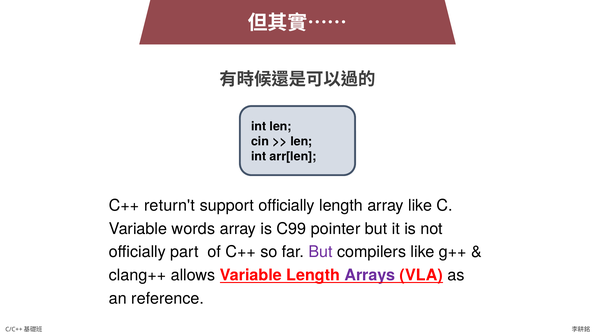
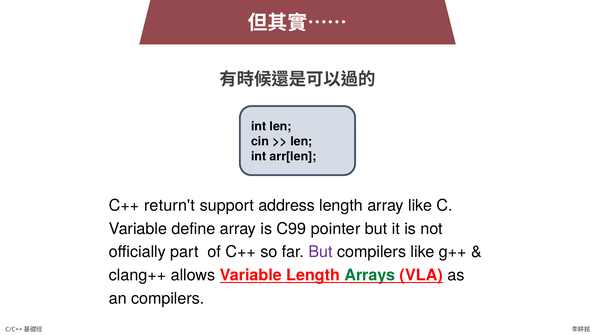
support officially: officially -> address (287, 205)
words: words -> define (193, 229)
Arrays colour: purple -> green (370, 275)
an reference: reference -> compilers (168, 298)
